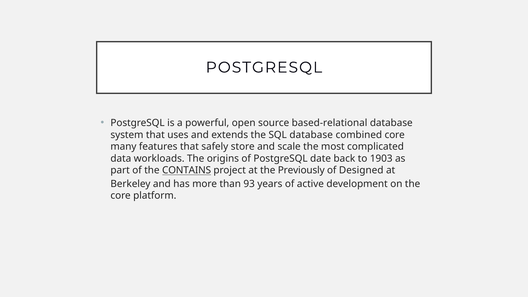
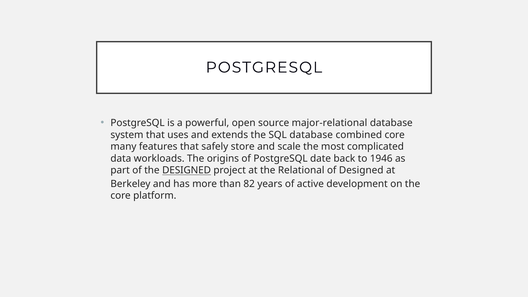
based-relational: based-relational -> major-relational (330, 123)
1903: 1903 -> 1946 (381, 158)
the CONTAINS: CONTAINS -> DESIGNED (187, 170)
Previously: Previously -> Relational (301, 170)
93: 93 -> 82 (249, 184)
